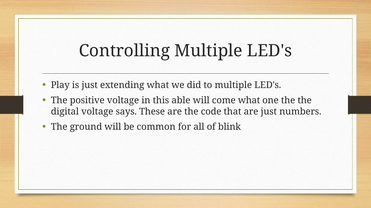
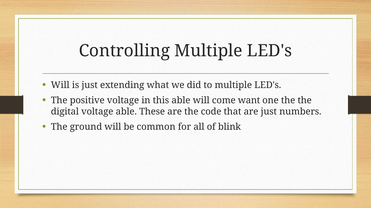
Play: Play -> Will (60, 85)
come what: what -> want (249, 101)
voltage says: says -> able (126, 112)
